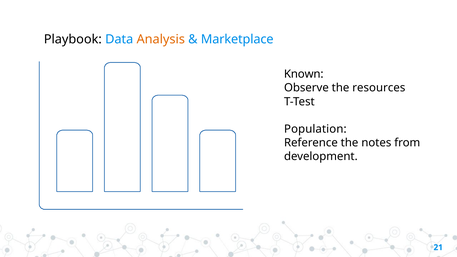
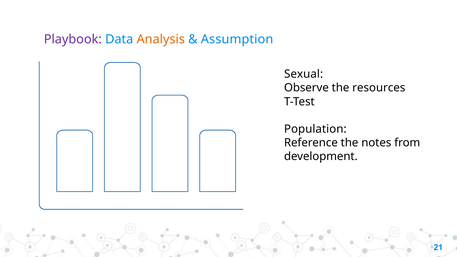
Playbook colour: black -> purple (73, 39)
Marketplace: Marketplace -> Assumption (237, 39)
Known: Known -> Sexual (304, 74)
